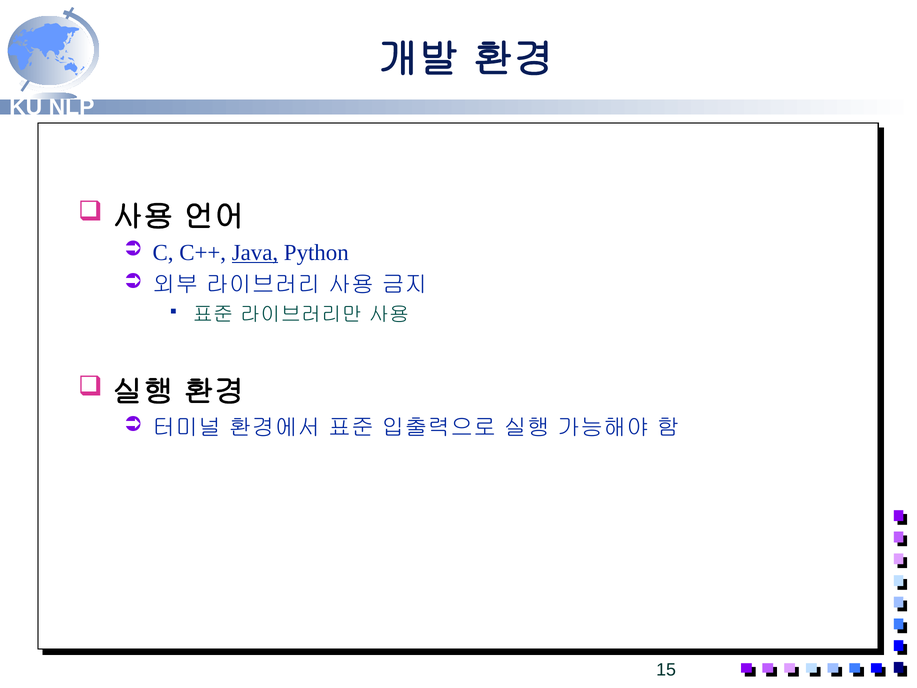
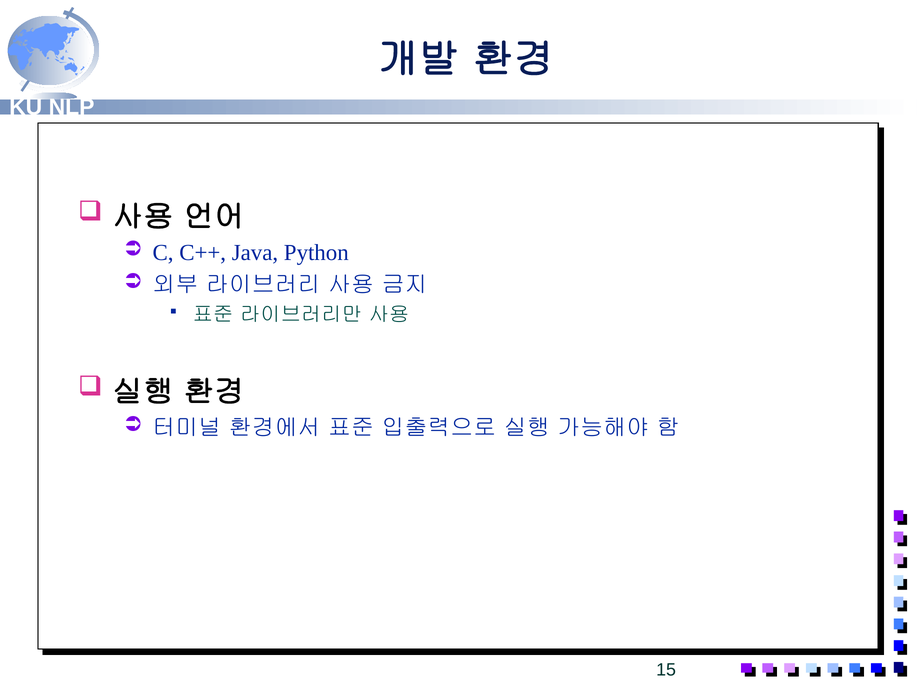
Java underline: present -> none (255, 253)
